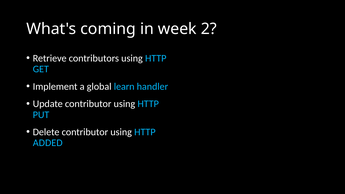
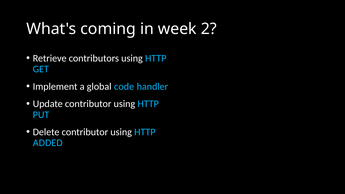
learn: learn -> code (124, 87)
